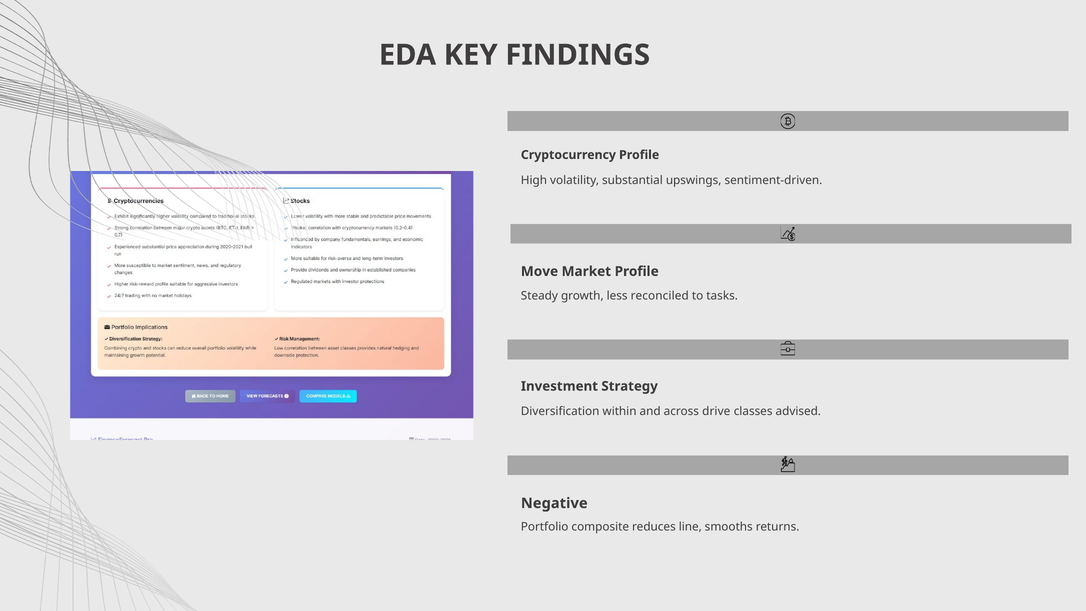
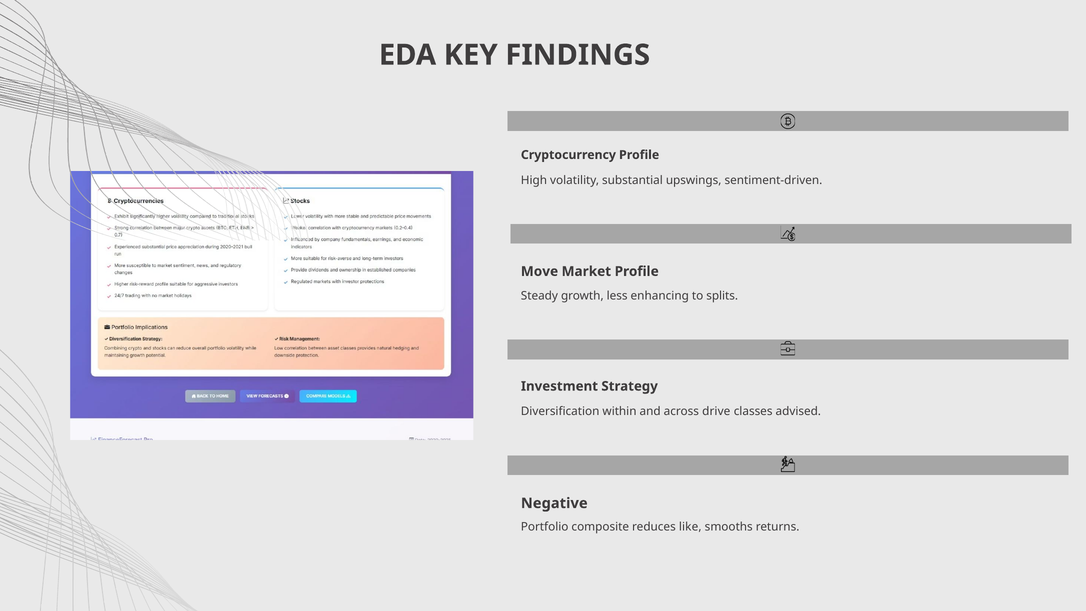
reconciled: reconciled -> enhancing (660, 296)
tasks: tasks -> splits (722, 296)
line: line -> like (690, 527)
